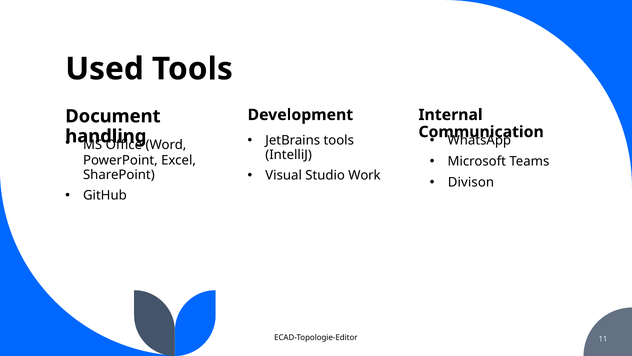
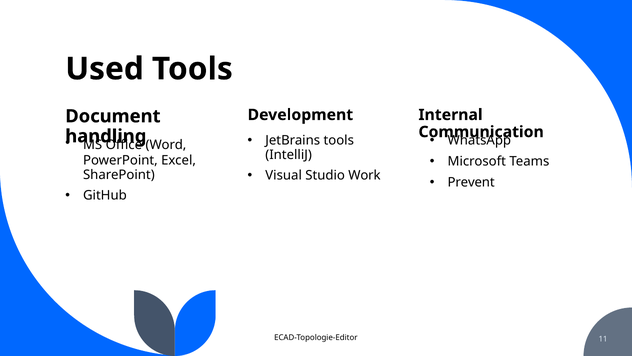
Divison: Divison -> Prevent (471, 182)
